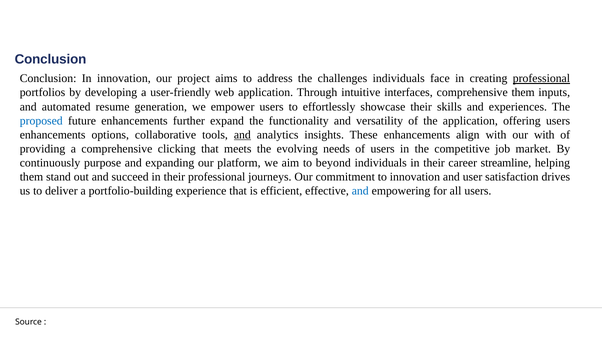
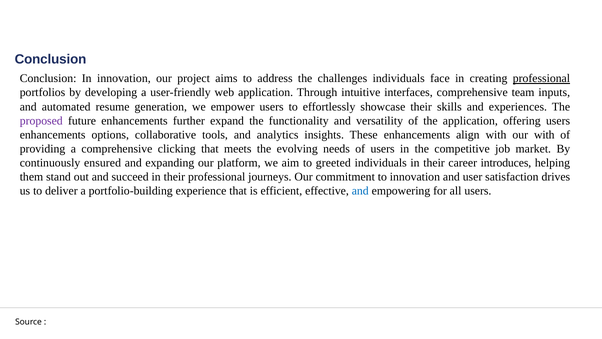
comprehensive them: them -> team (523, 93)
proposed colour: blue -> purple (41, 121)
and underline: present -> none (242, 135)
purpose: purpose -> ensured (103, 163)
beyond: beyond -> greeted (333, 163)
streamline: streamline -> introduces (506, 163)
